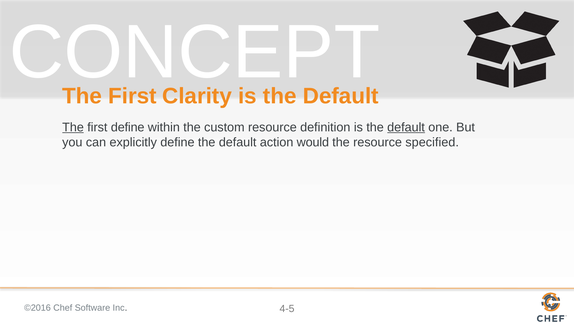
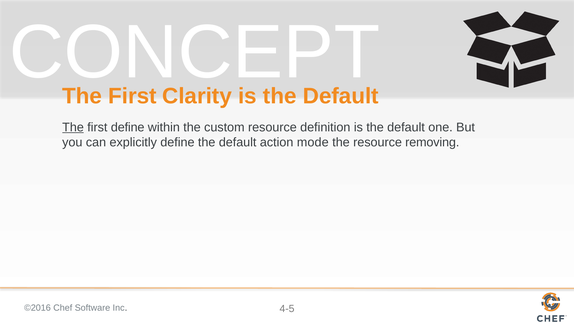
default underline: present -> none (406, 127)
would: would -> mode (313, 142)
specified: specified -> removing (432, 142)
